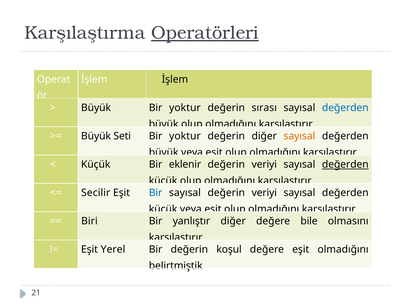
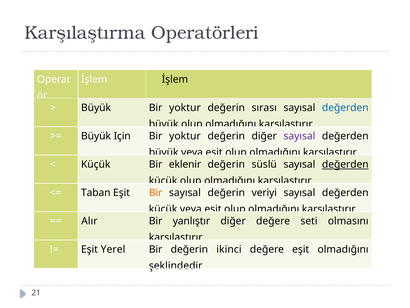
Operatörleri underline: present -> none (205, 33)
Seti: Seti -> Için (122, 136)
sayısal colour: orange -> purple (299, 136)
veriyi: veriyi -> süslü (264, 164)
Secilir: Secilir -> Taban (96, 193)
Bir colour: blue -> orange (156, 193)
Biri: Biri -> Alır (89, 221)
bile: bile -> seti (309, 221)
koşul: koşul -> ikinci (229, 249)
belirtmiştik: belirtmiştik -> şeklindedir (176, 265)
